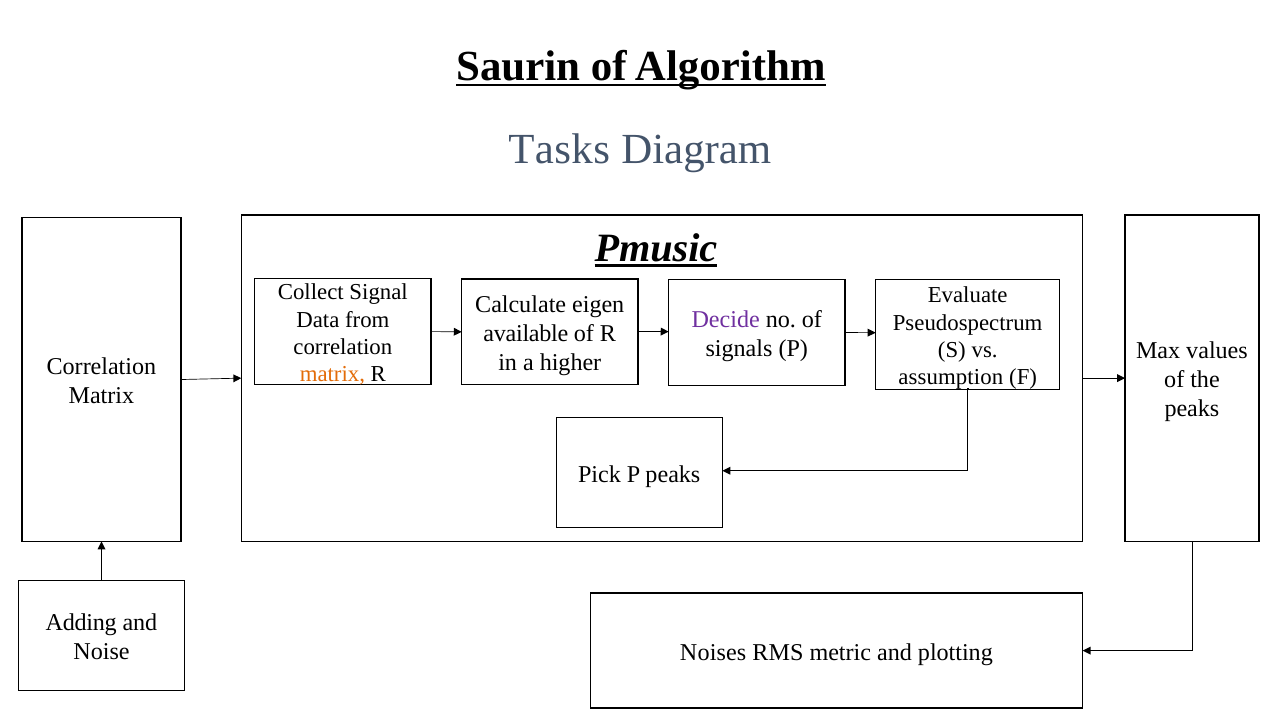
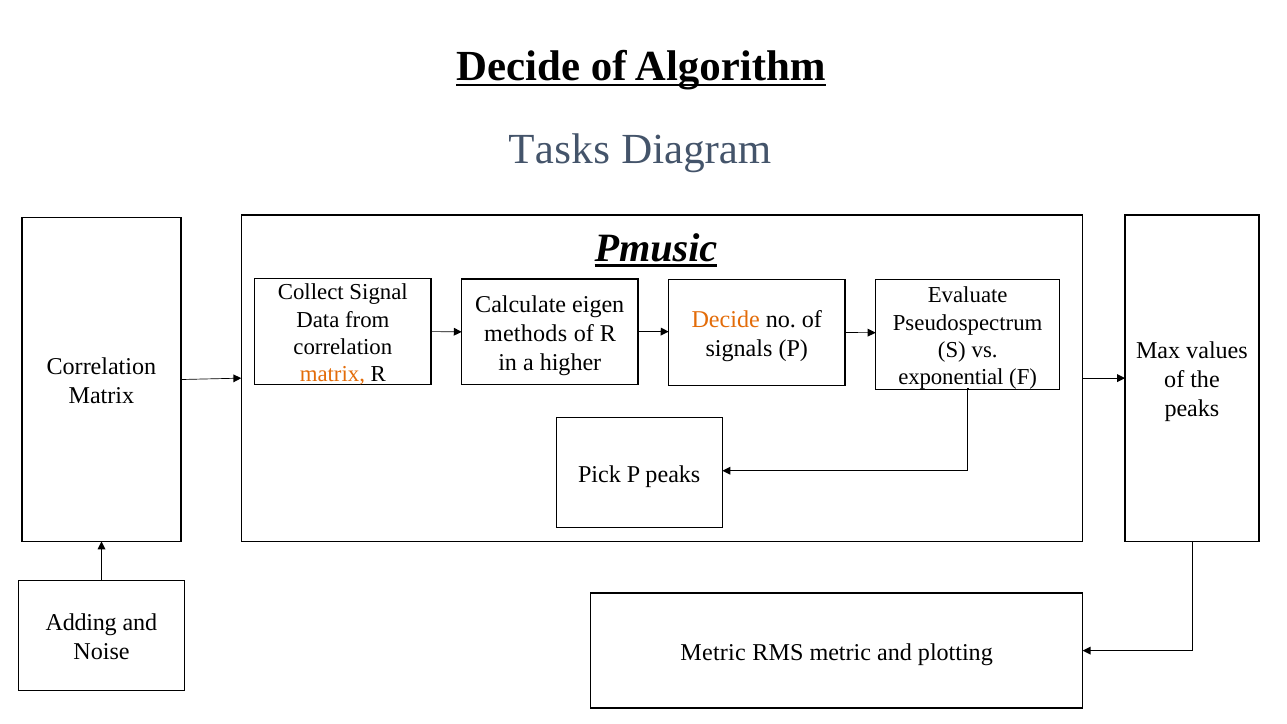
Saurin: Saurin -> Decide (518, 66)
Decide colour: purple -> orange (726, 320)
available: available -> methods (526, 333)
assumption: assumption -> exponential (951, 377)
Noises: Noises -> Metric (713, 652)
